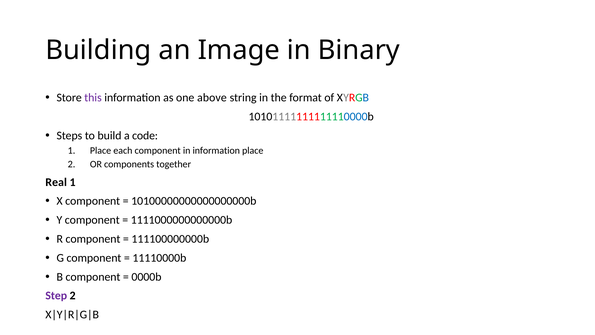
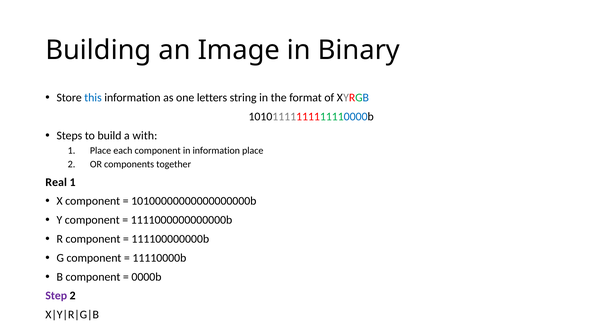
this colour: purple -> blue (93, 98)
above: above -> letters (212, 98)
code: code -> with (145, 135)
